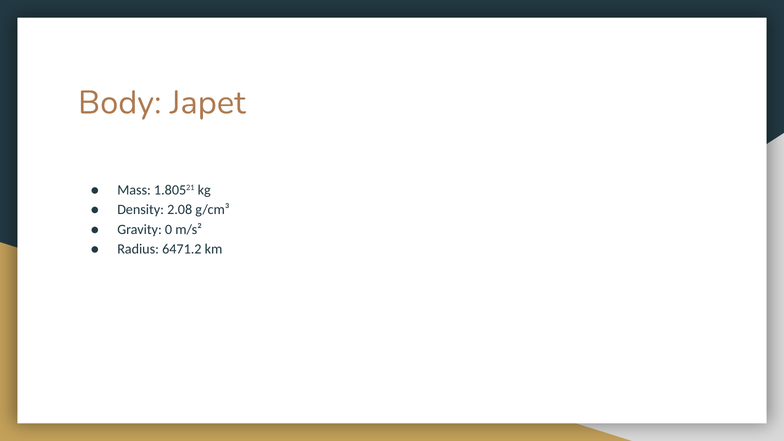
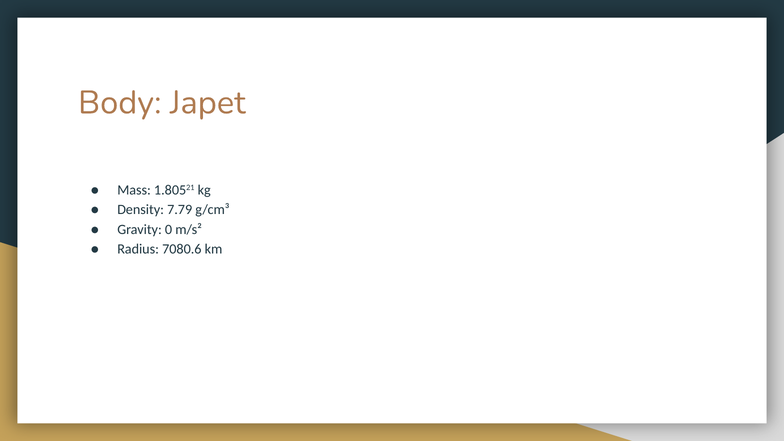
2.08: 2.08 -> 7.79 (180, 210)
6471.2: 6471.2 -> 7080.6 (182, 249)
